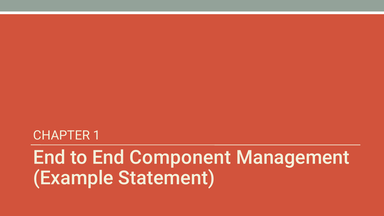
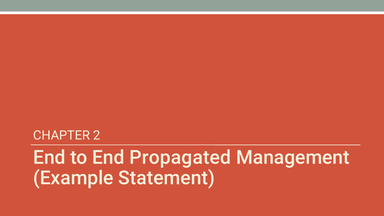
1: 1 -> 2 (97, 135)
Component: Component -> Propagated (180, 157)
